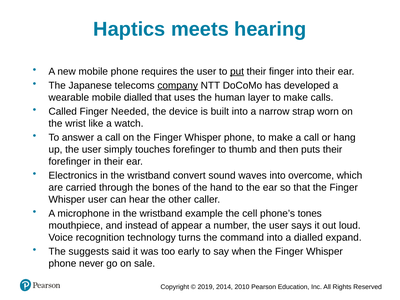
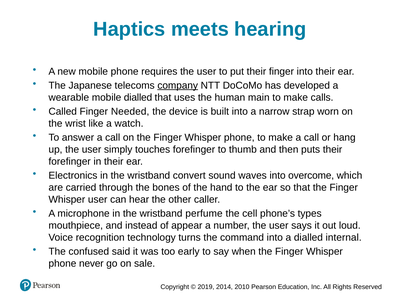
put underline: present -> none (237, 71)
layer: layer -> main (259, 97)
example: example -> perfume (204, 213)
tones: tones -> types (310, 213)
expand: expand -> internal (344, 237)
suggests: suggests -> confused (89, 251)
